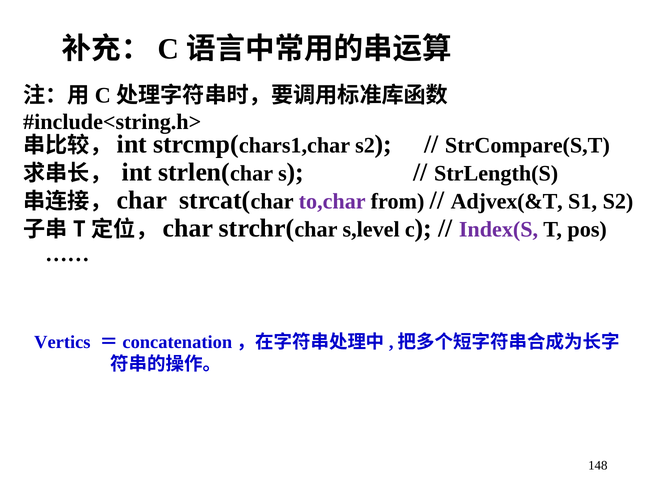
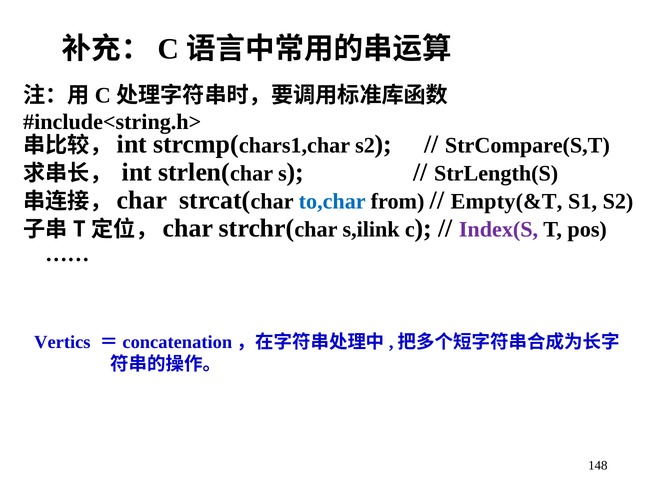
to,char colour: purple -> blue (332, 201)
Adjvex(&T: Adjvex(&T -> Empty(&T (506, 201)
s,level: s,level -> s,ilink (371, 229)
